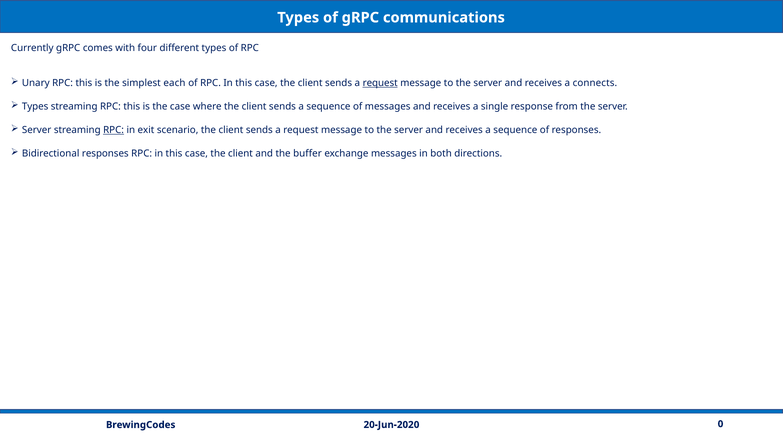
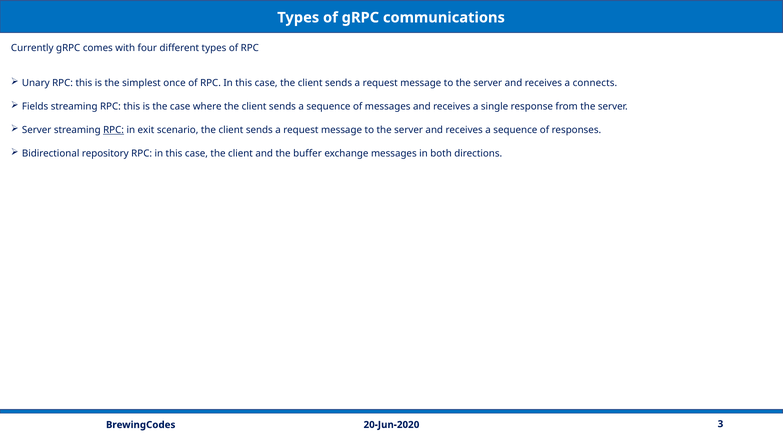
each: each -> once (174, 83)
request underline: present -> none (380, 83)
Types: Types -> Fields (35, 107)
Bidirectional responses: responses -> repository (105, 154)
0: 0 -> 3 (721, 424)
